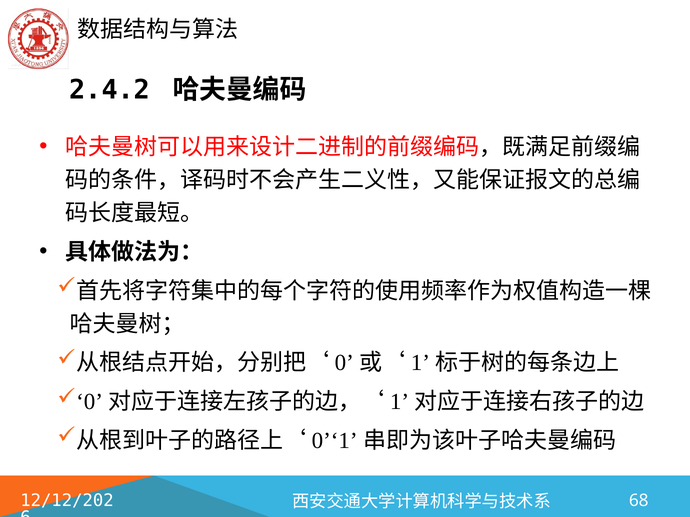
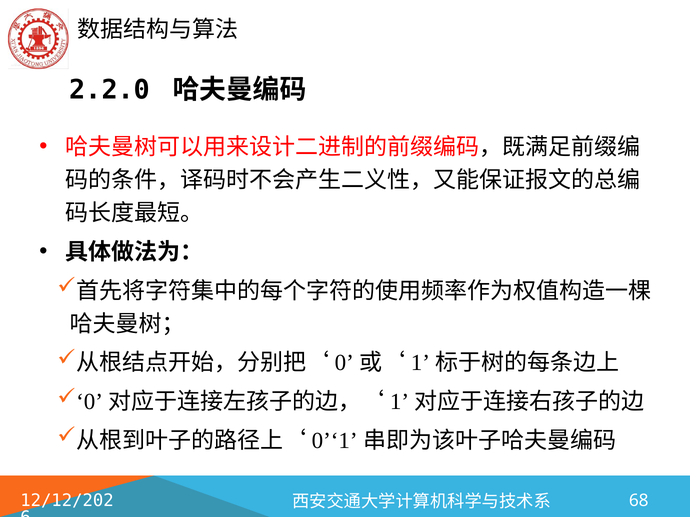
2.4.2: 2.4.2 -> 2.2.0 (110, 90)
